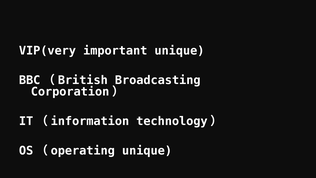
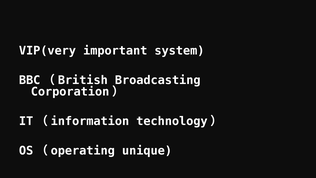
important unique: unique -> system (179, 51)
